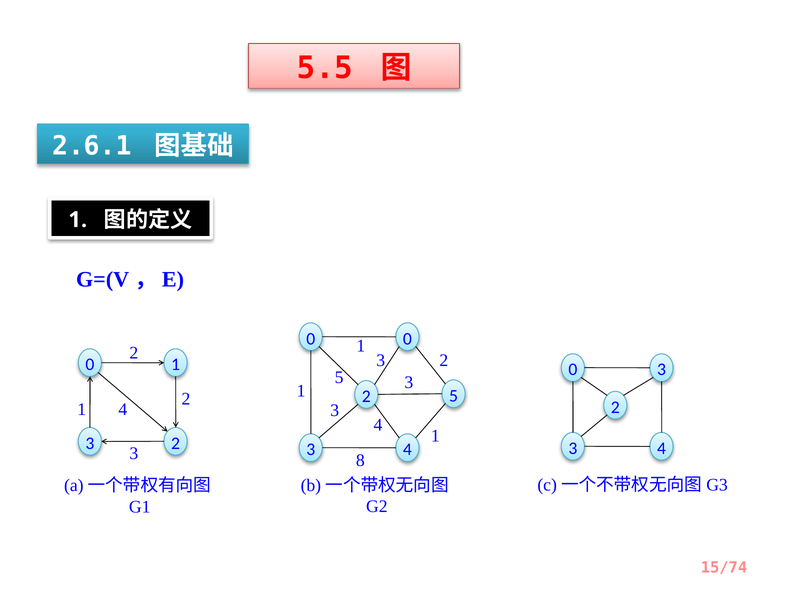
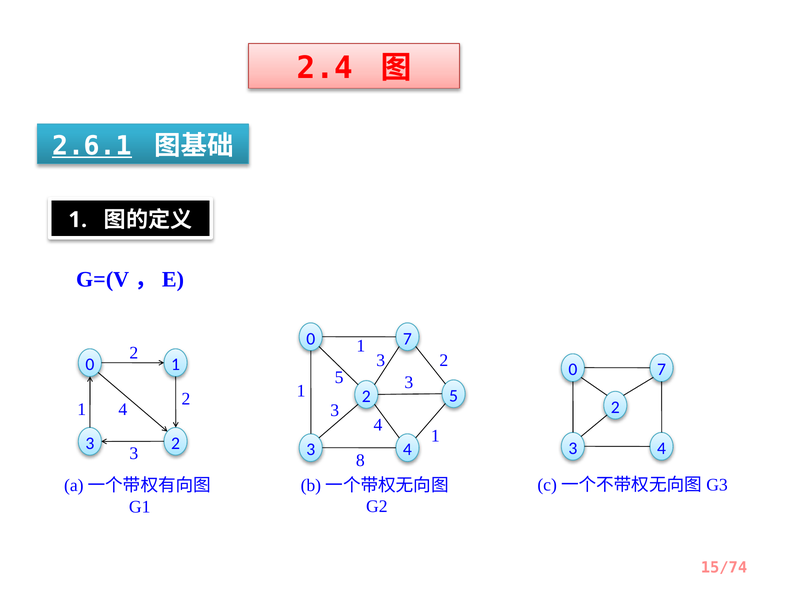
5.5: 5.5 -> 2.4 (325, 68)
2.6.1 underline: none -> present (92, 146)
0: 0 -> 7 (407, 339)
3: 3 -> 7 (661, 370)
